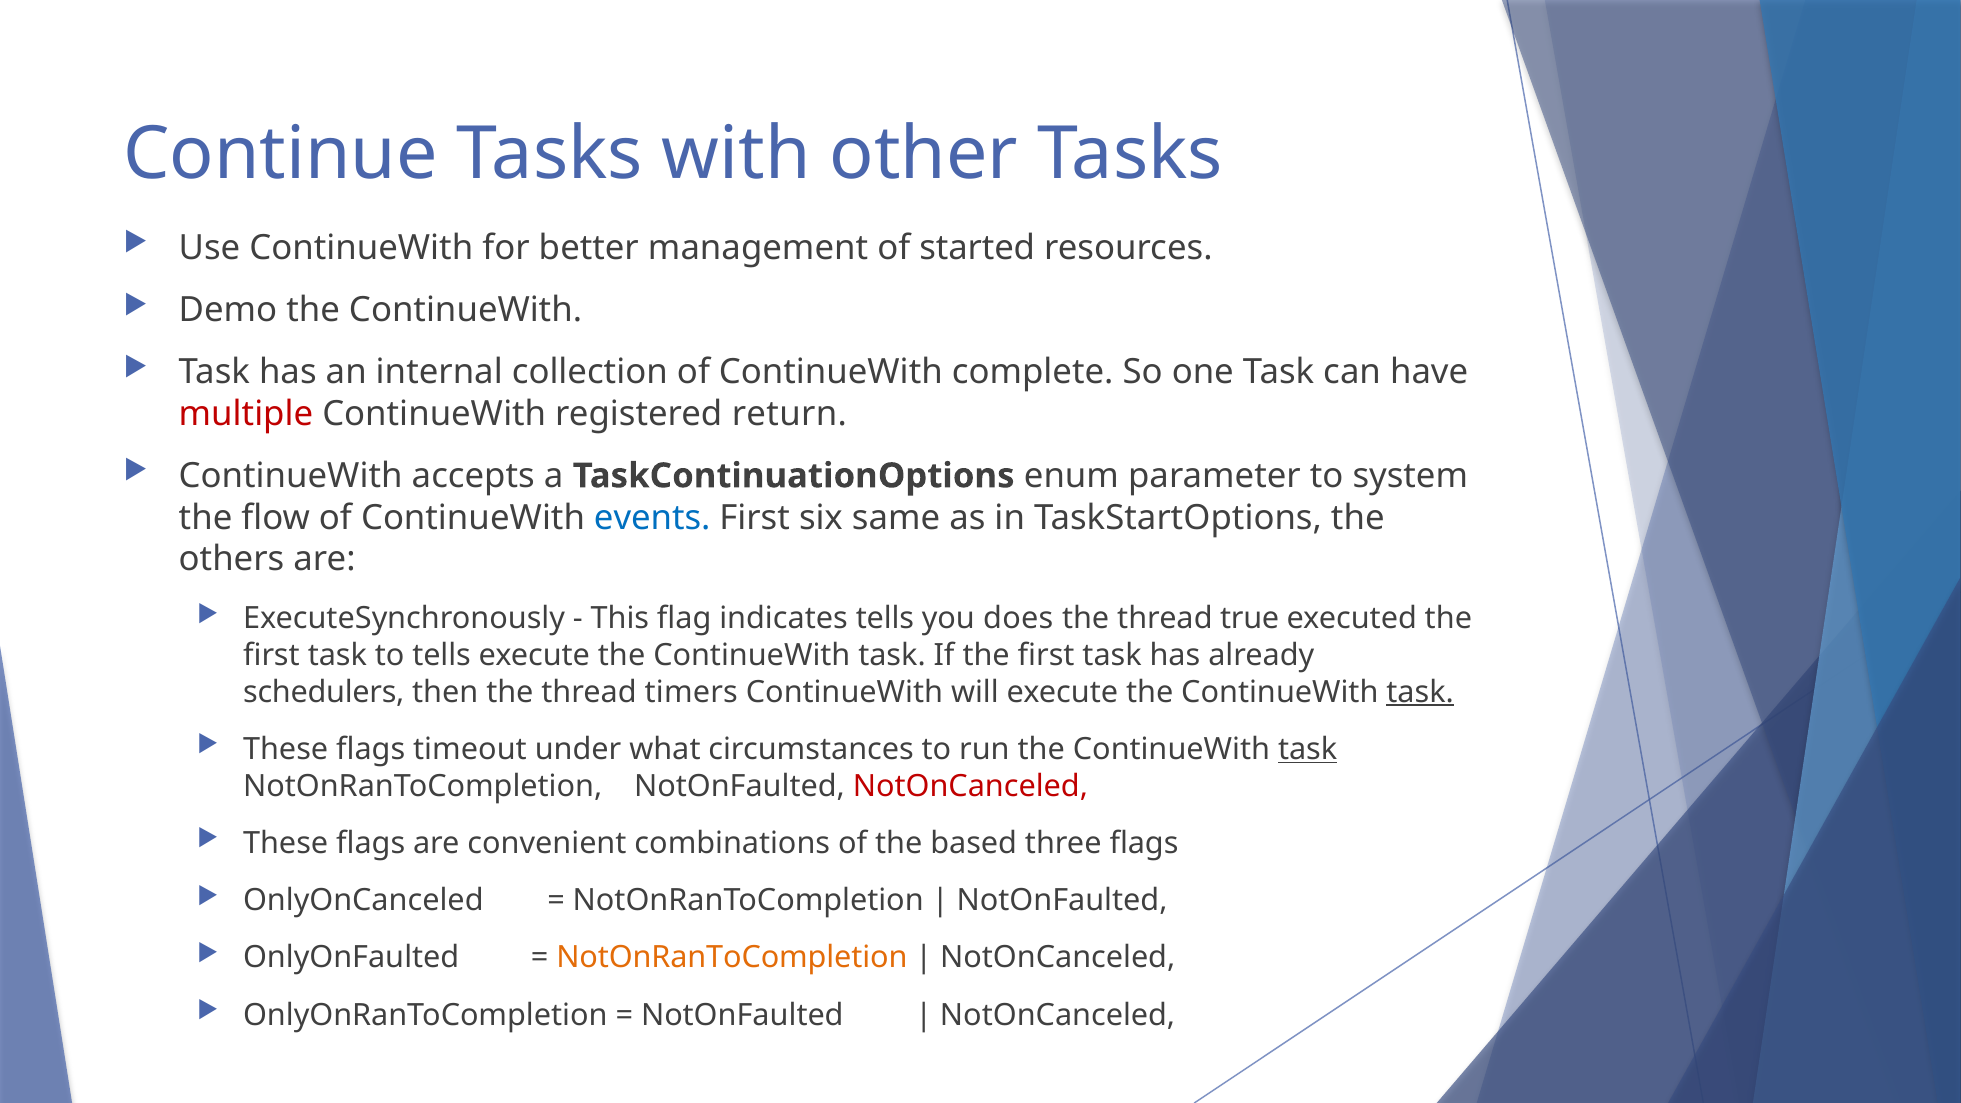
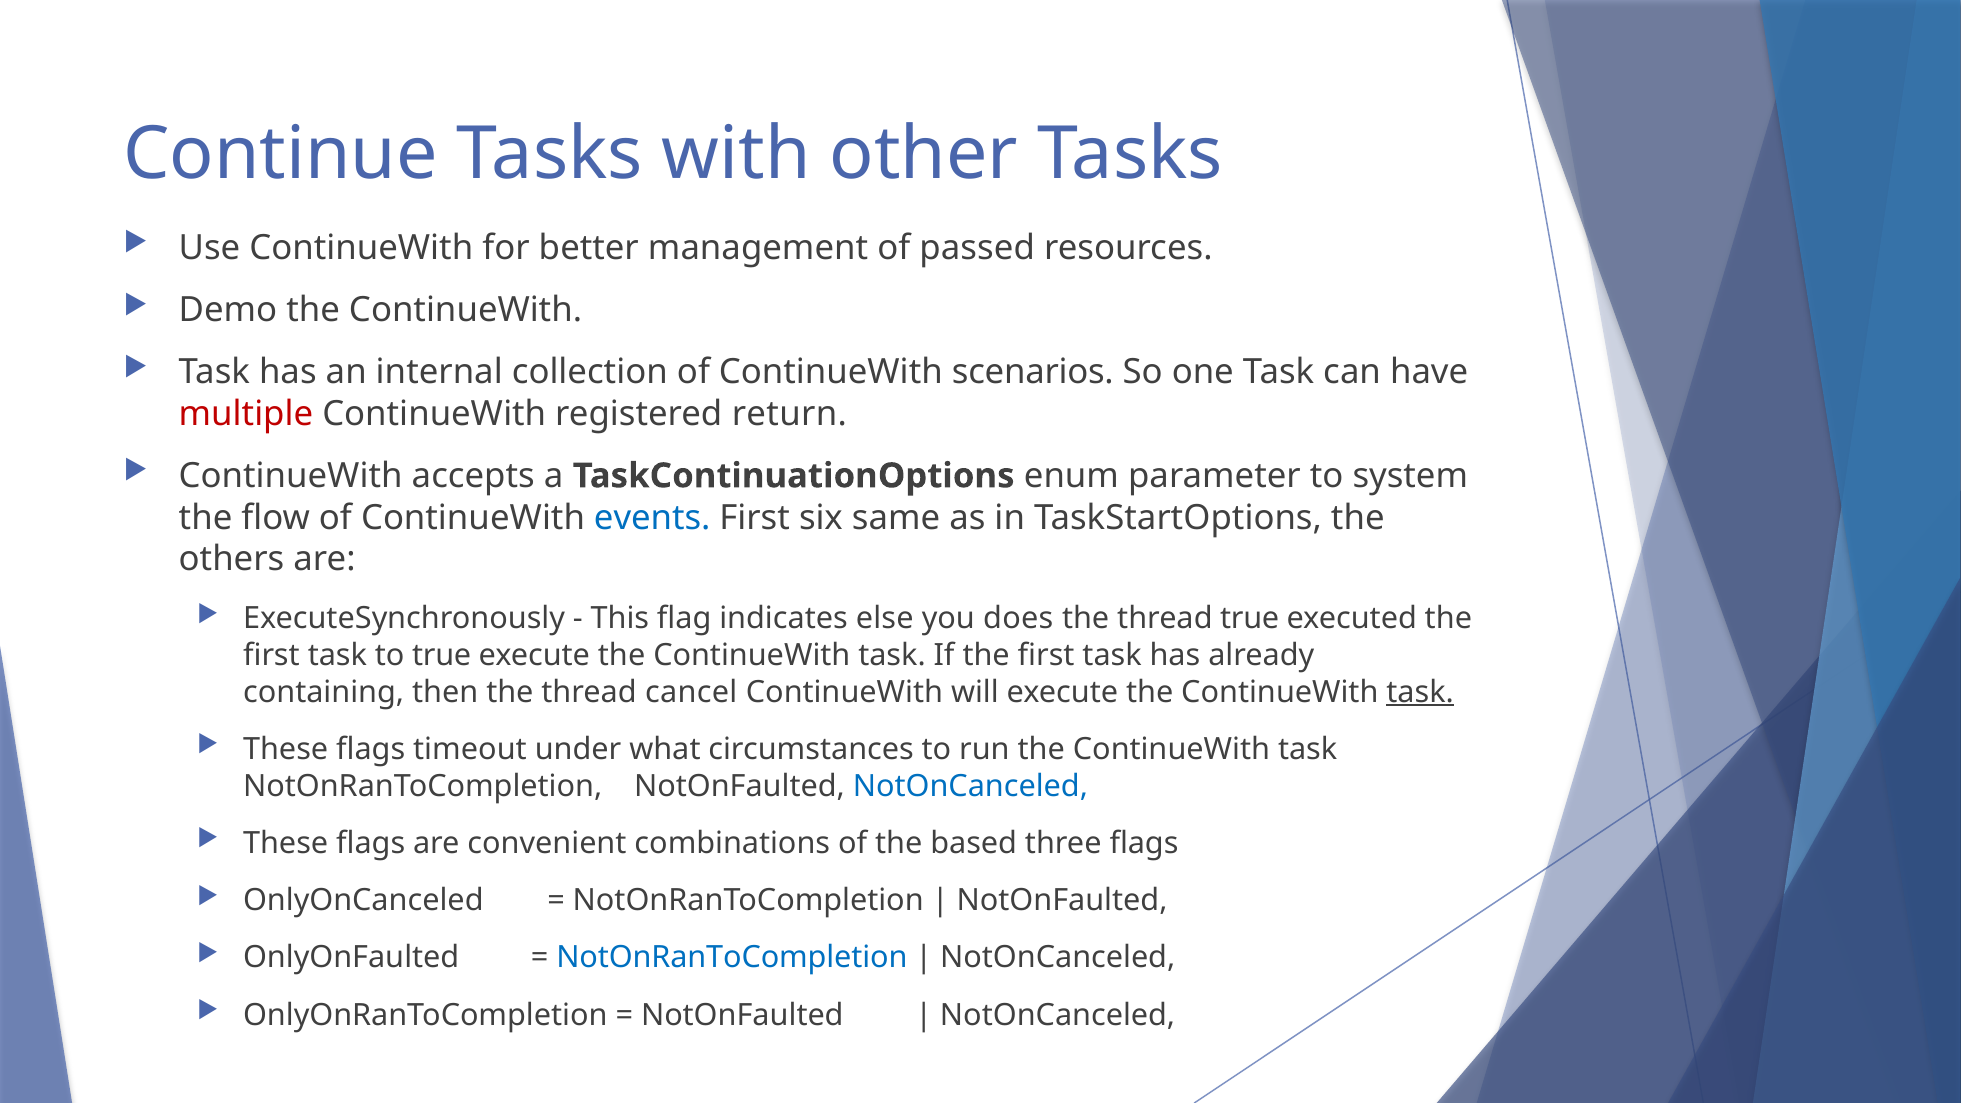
started: started -> passed (977, 248)
complete: complete -> scenarios (1033, 372)
indicates tells: tells -> else (885, 619)
to tells: tells -> true (442, 655)
schedulers: schedulers -> containing (324, 692)
timers: timers -> cancel (691, 692)
task underline: present -> none (1308, 749)
NotOnCanceled colour: red -> blue (970, 786)
NotOnRanToCompletion colour: orange -> blue (732, 958)
